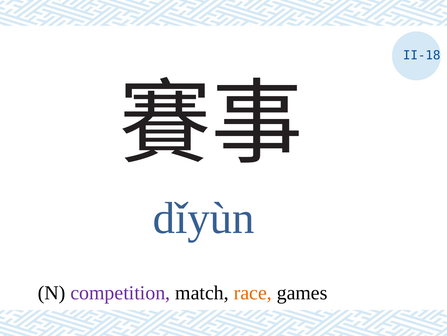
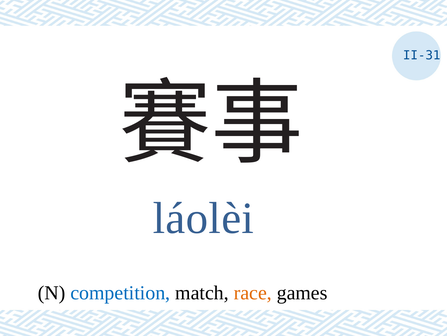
II-18: II-18 -> II-31 (422, 55)
dǐyùn: dǐyùn -> láolèi (203, 218)
competition colour: purple -> blue (120, 292)
